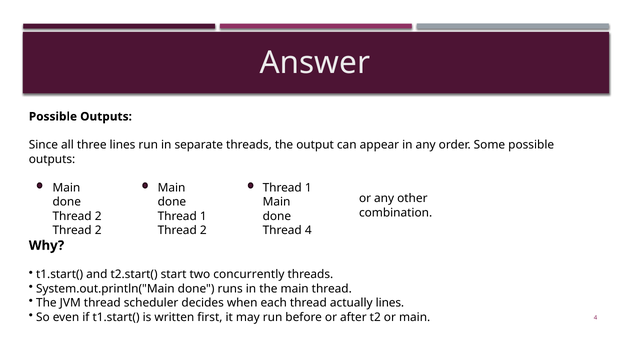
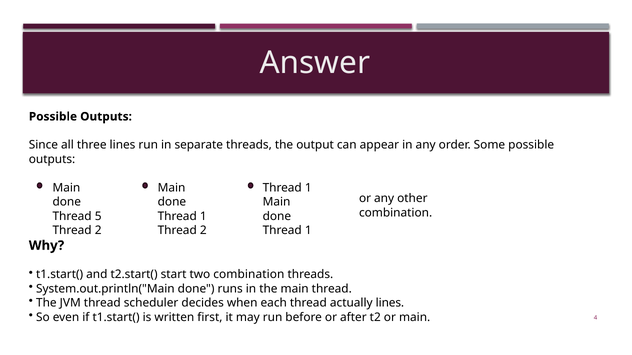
2: 2 -> 5 (98, 216)
4: 4 -> 1 (308, 231)
two concurrently: concurrently -> combination (249, 275)
